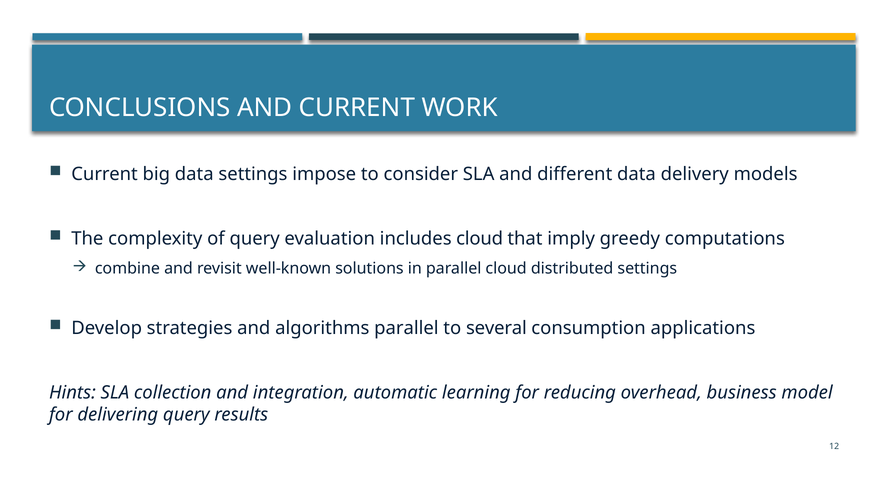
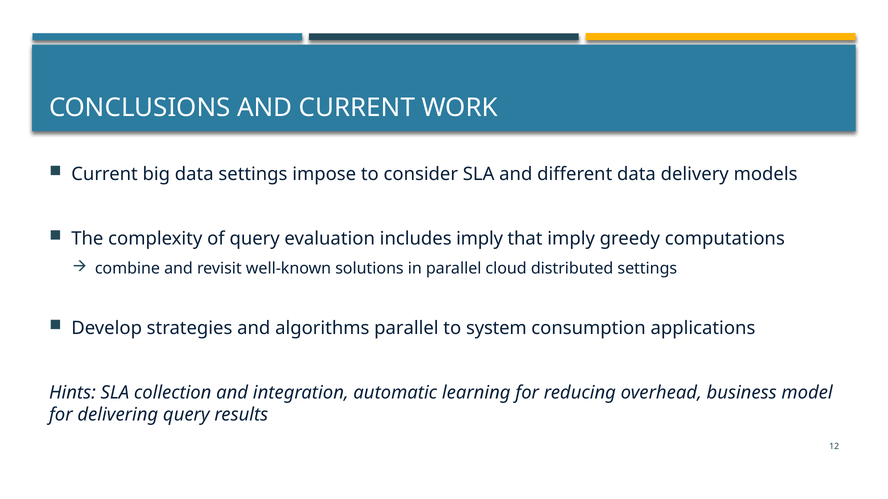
includes cloud: cloud -> imply (480, 239)
several: several -> system (496, 329)
